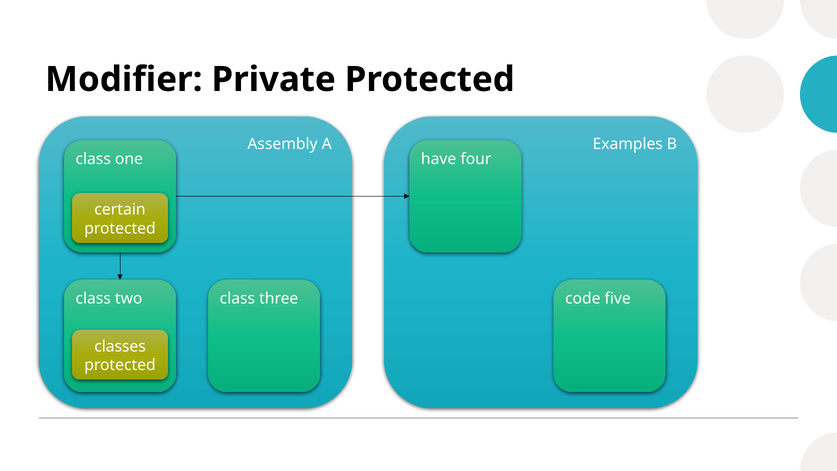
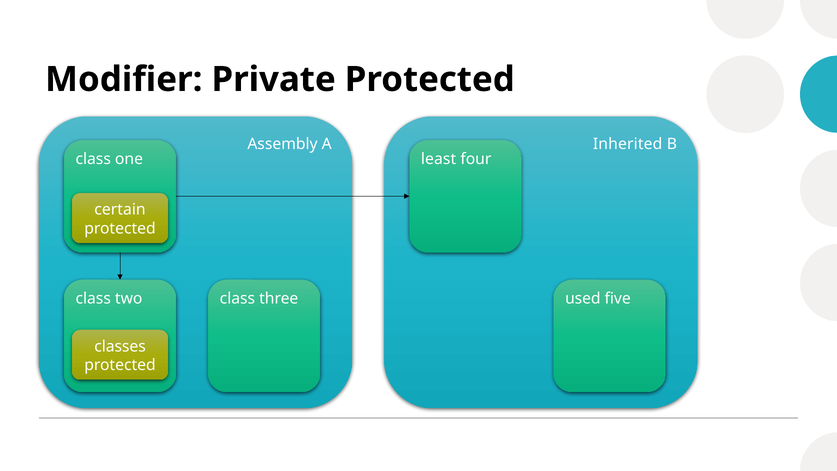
Examples: Examples -> Inherited (628, 144)
have: have -> least (439, 159)
code: code -> used (583, 299)
